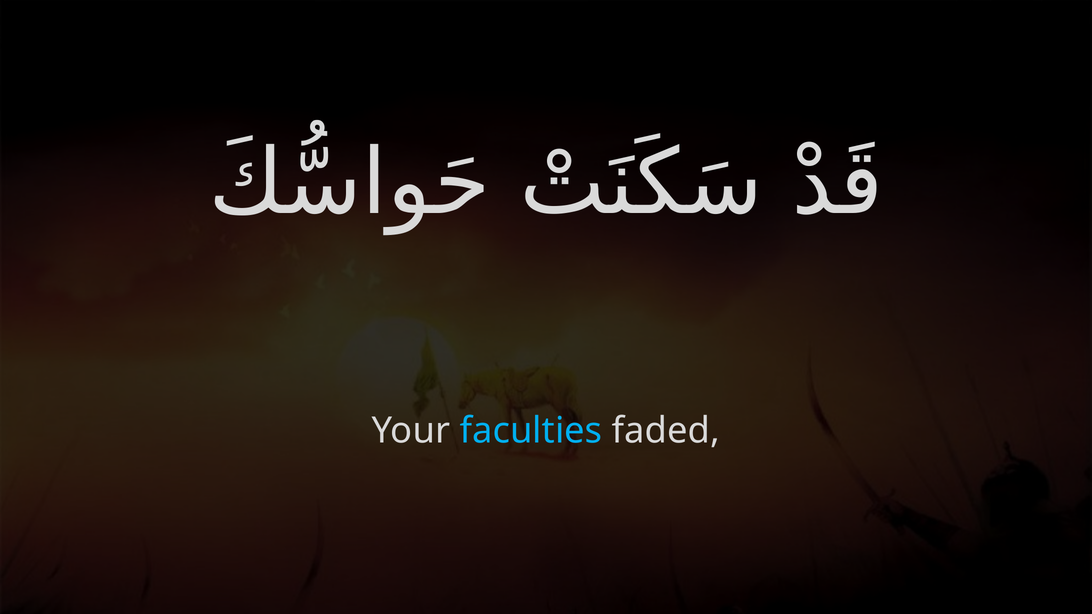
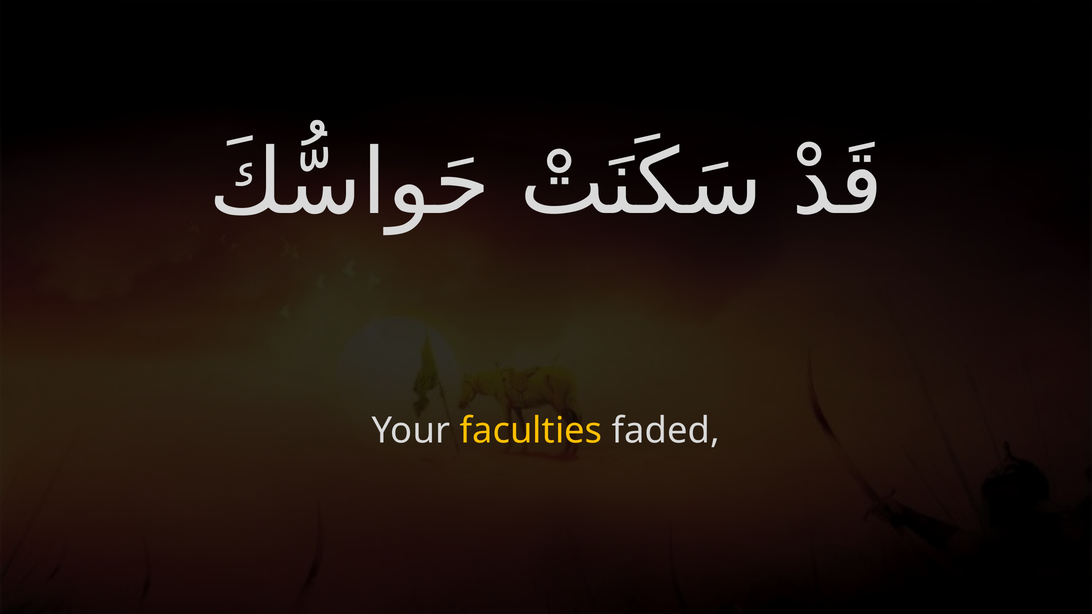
faculties colour: light blue -> yellow (531, 431)
